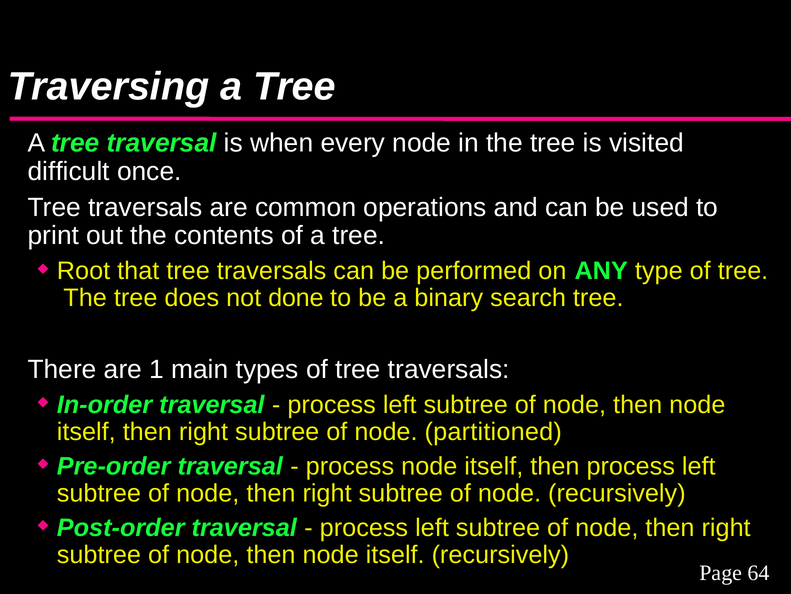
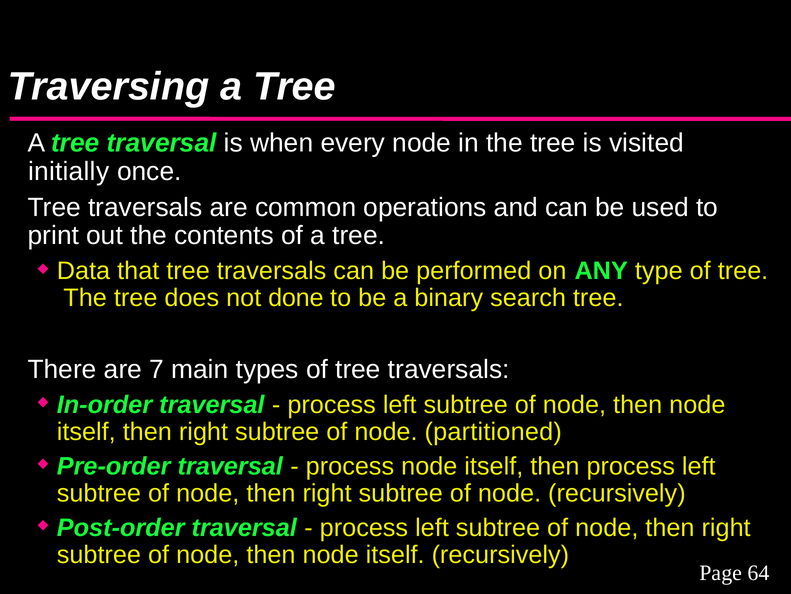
difficult: difficult -> initially (69, 171)
Root: Root -> Data (84, 271)
1: 1 -> 7 (157, 369)
